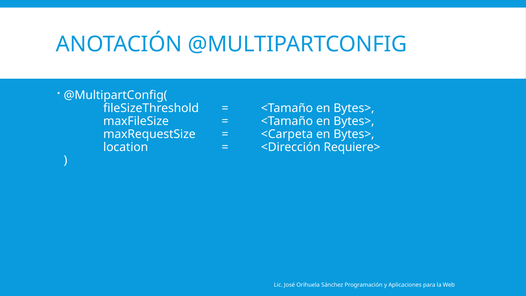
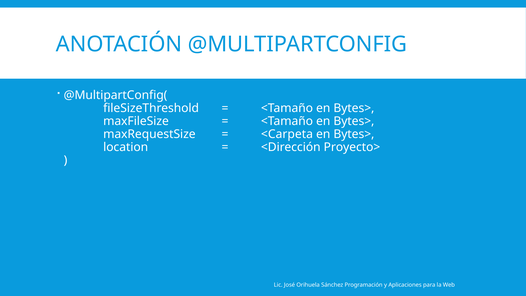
Requiere>: Requiere> -> Proyecto> (352, 147)
